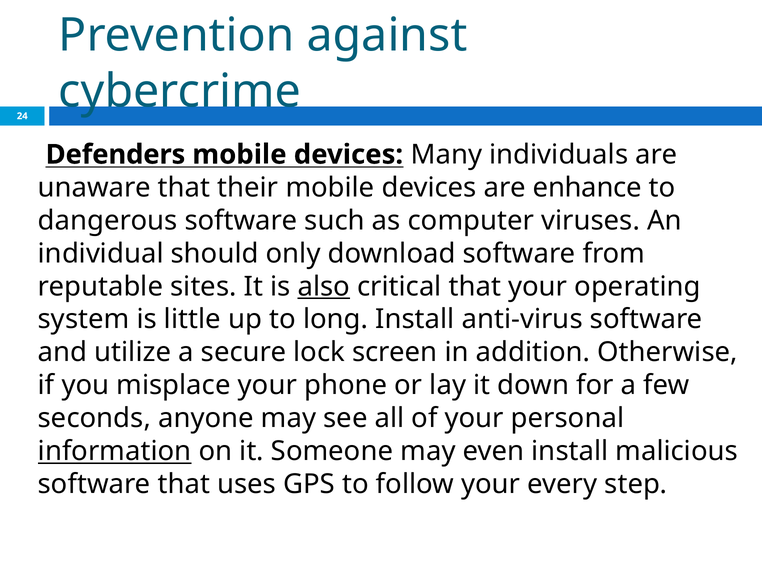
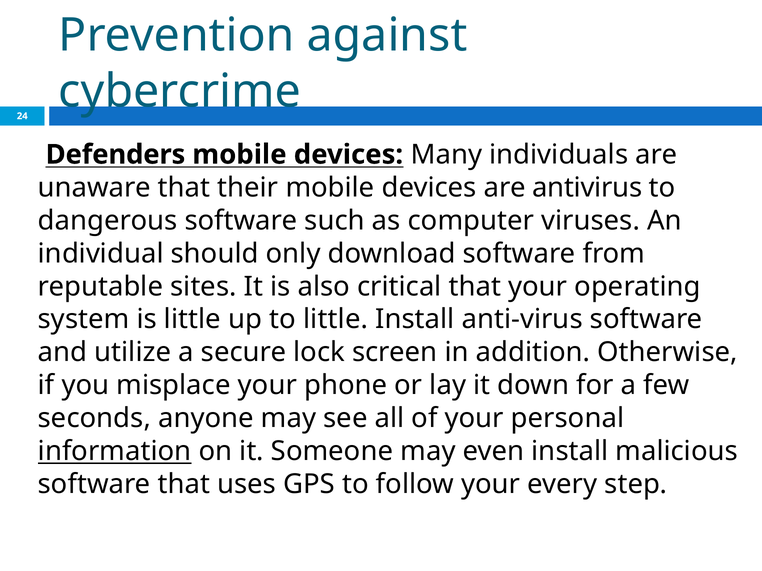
enhance: enhance -> antivirus (587, 188)
also underline: present -> none (324, 287)
to long: long -> little (336, 320)
